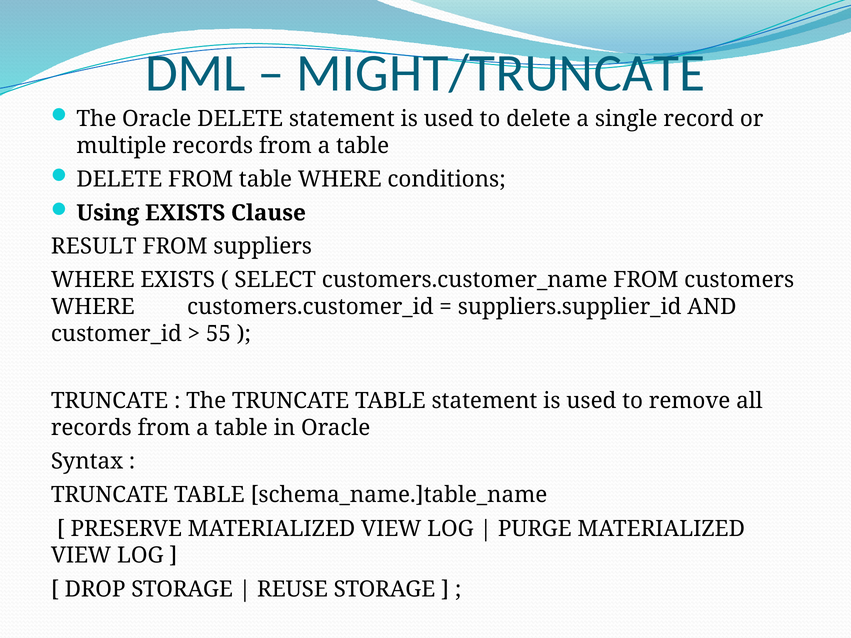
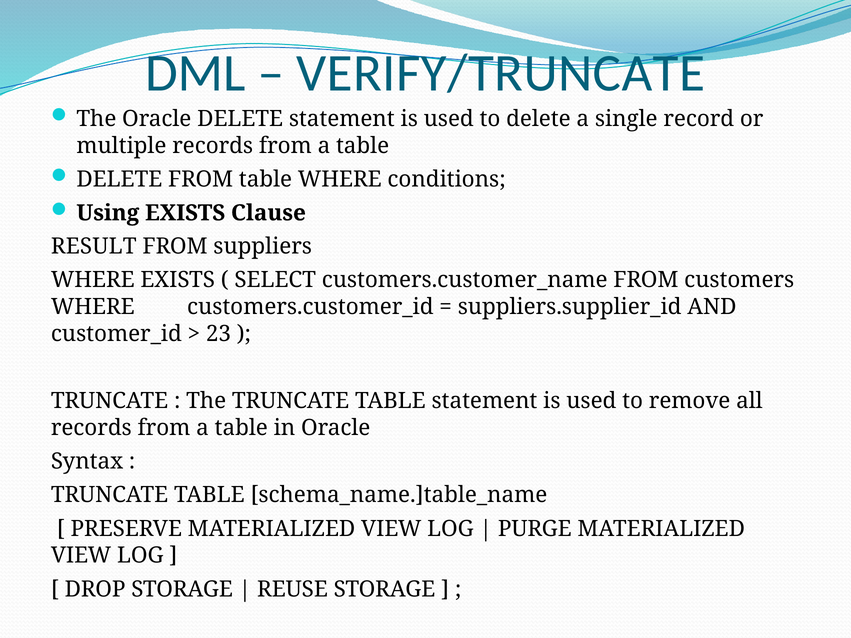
MIGHT/TRUNCATE: MIGHT/TRUNCATE -> VERIFY/TRUNCATE (501, 73)
55: 55 -> 23 (218, 334)
